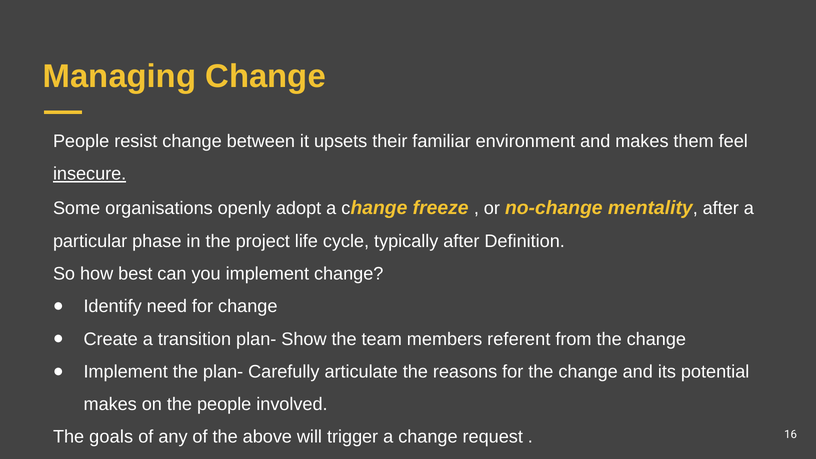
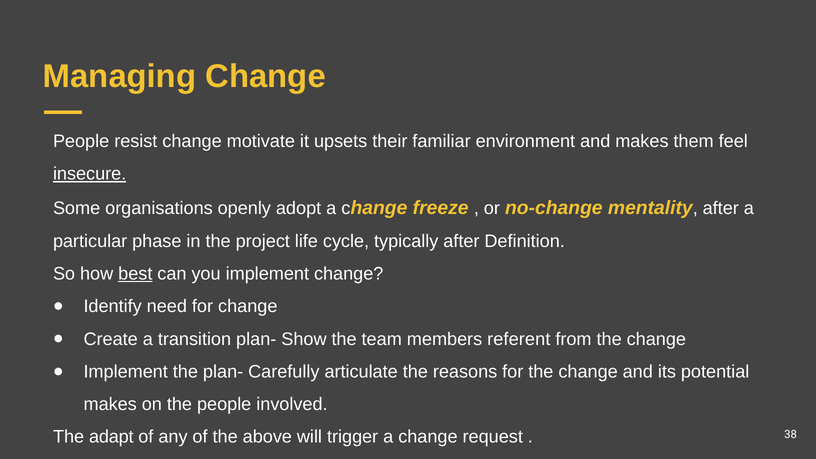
between: between -> motivate (261, 141)
best underline: none -> present (135, 274)
goals: goals -> adapt (111, 437)
16: 16 -> 38 (791, 434)
